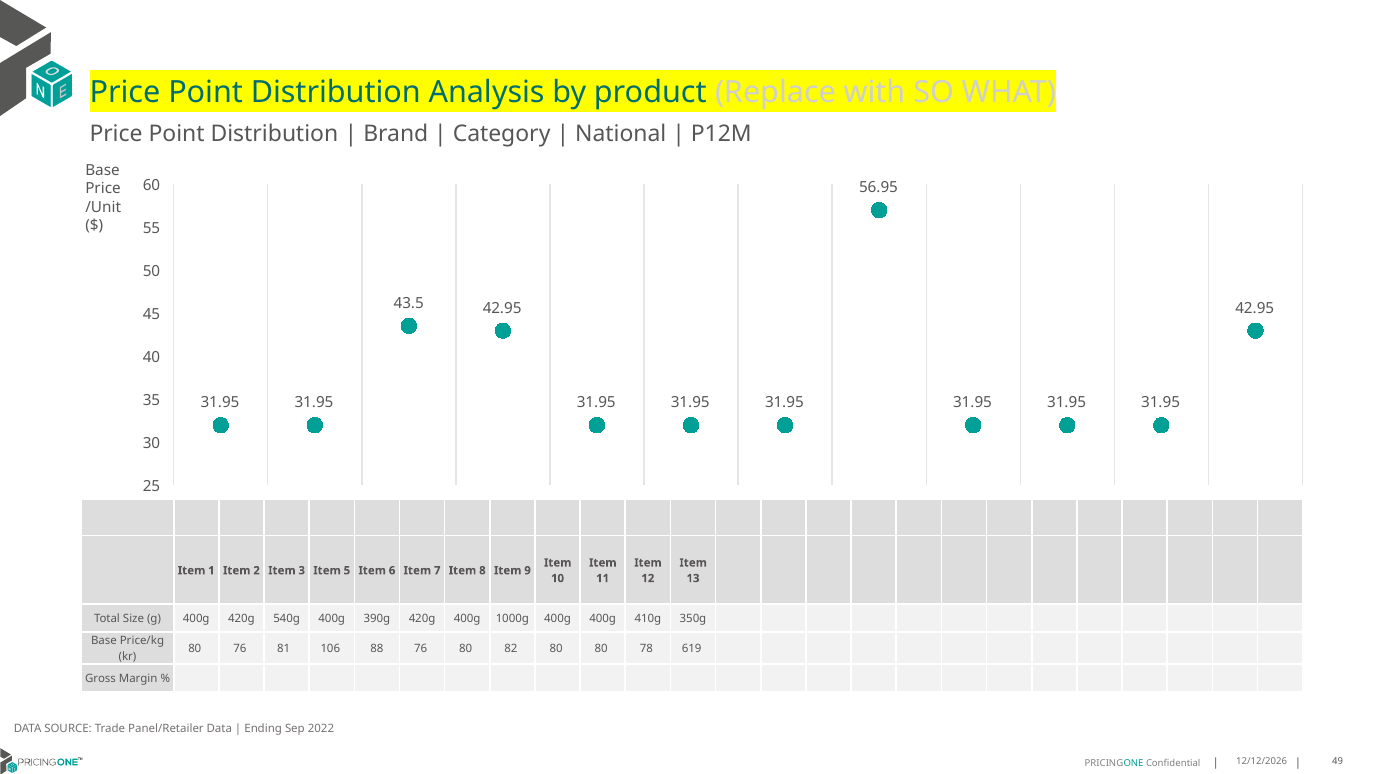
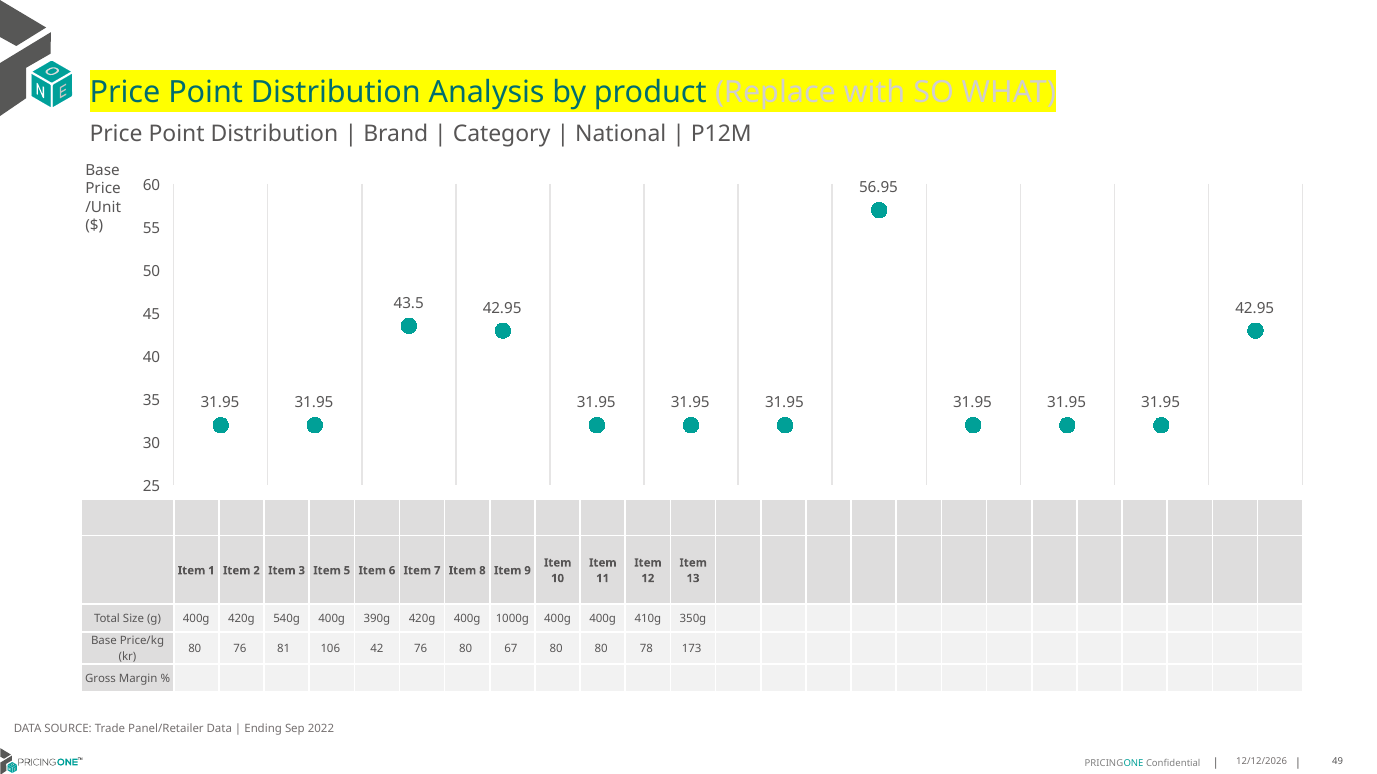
88: 88 -> 42 (377, 649)
82: 82 -> 67 (511, 649)
619: 619 -> 173 (692, 649)
